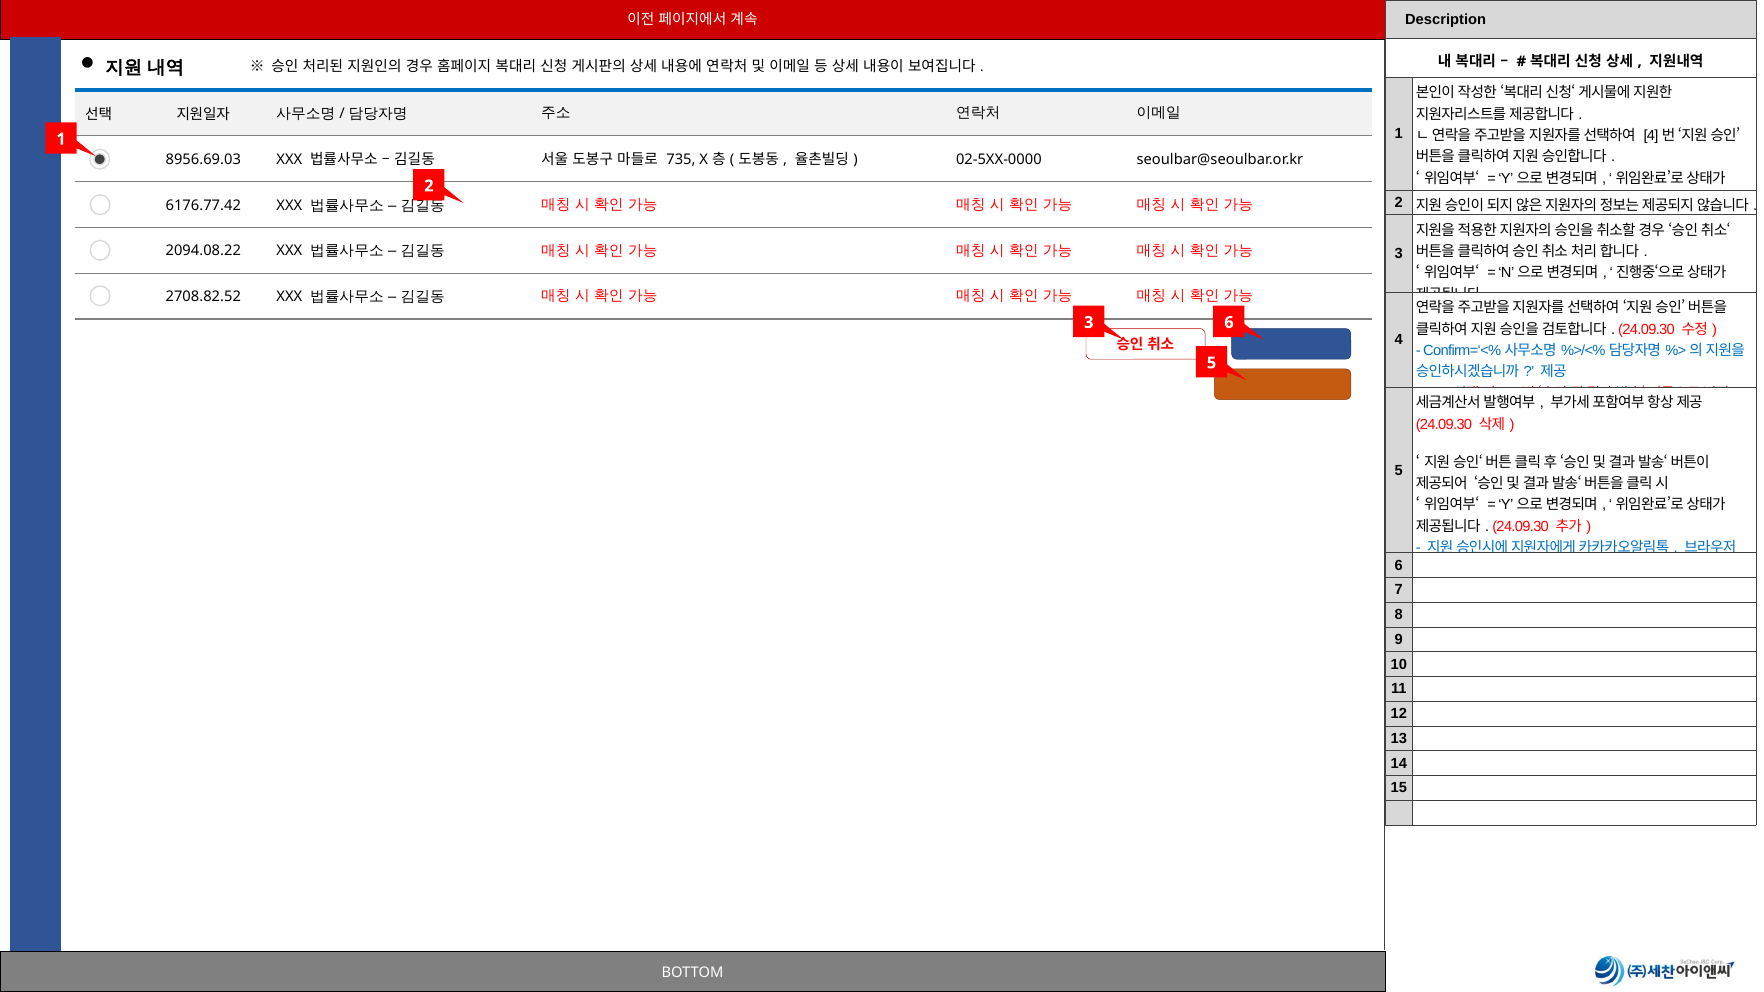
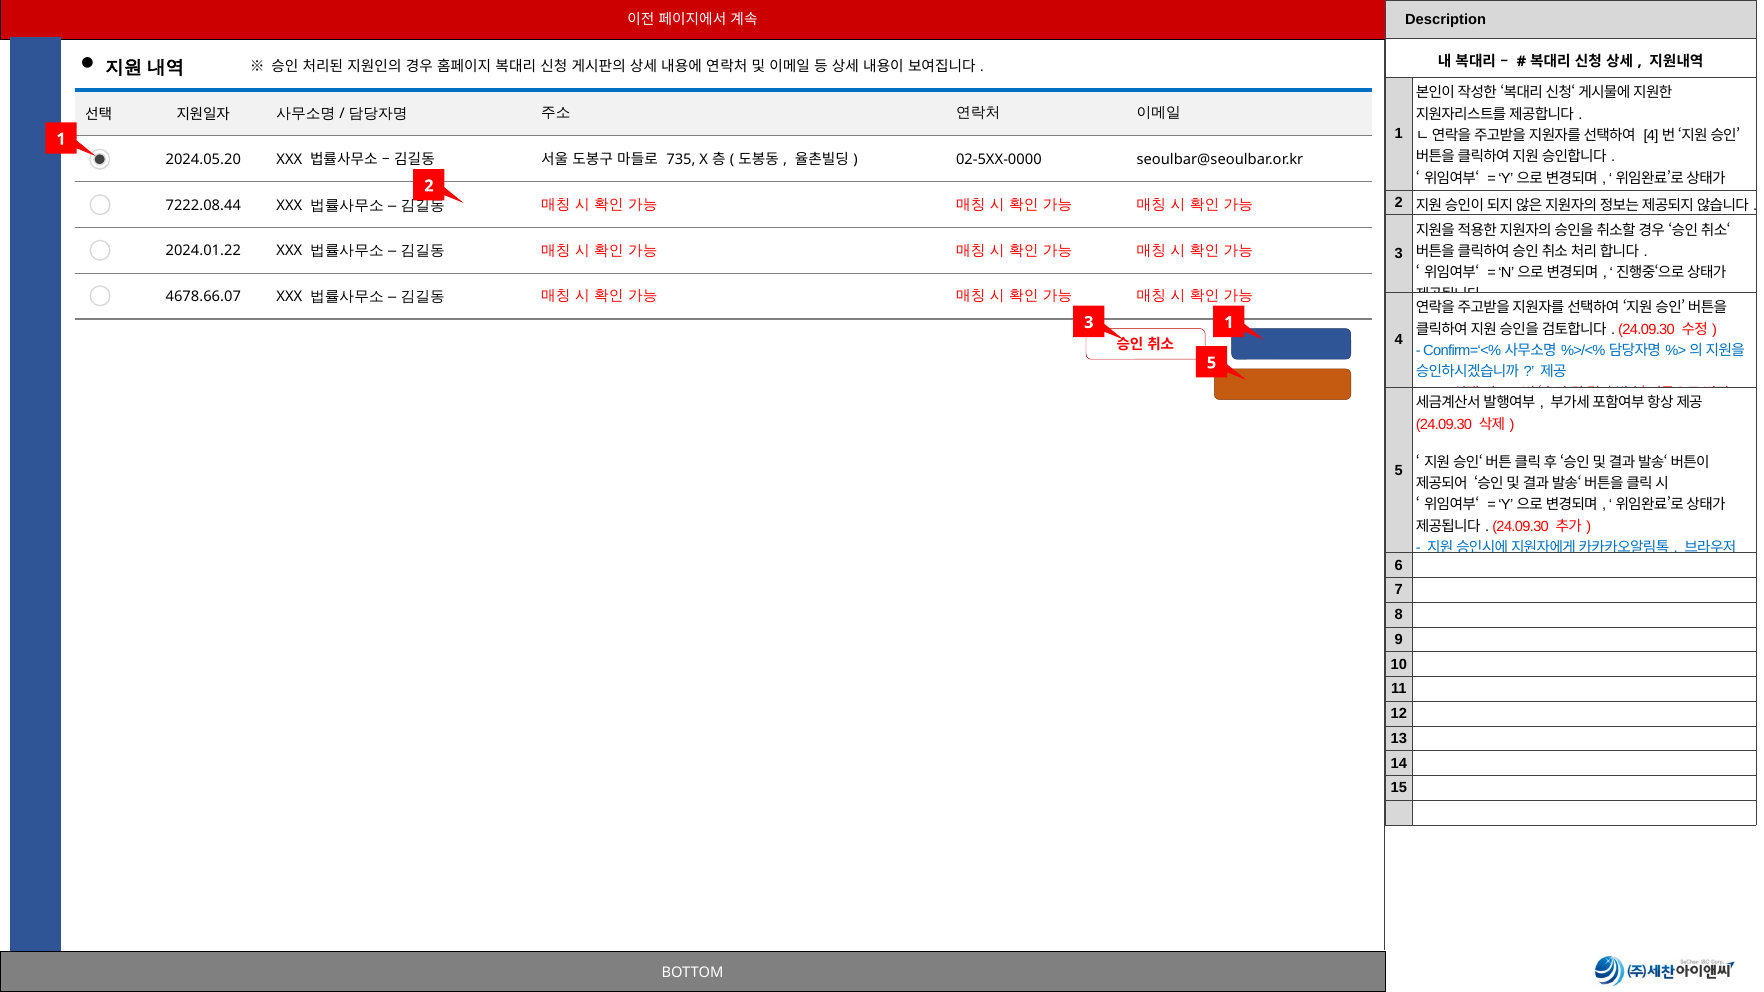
8956.69.03: 8956.69.03 -> 2024.05.20 (203, 159)
6176.77.42: 6176.77.42 -> 7222.08.44 (203, 205)
2094.08.22: 2094.08.22 -> 2024.01.22 (203, 251)
2708.82.52: 2708.82.52 -> 4678.66.07 (203, 297)
3 6: 6 -> 1 (1229, 323)
